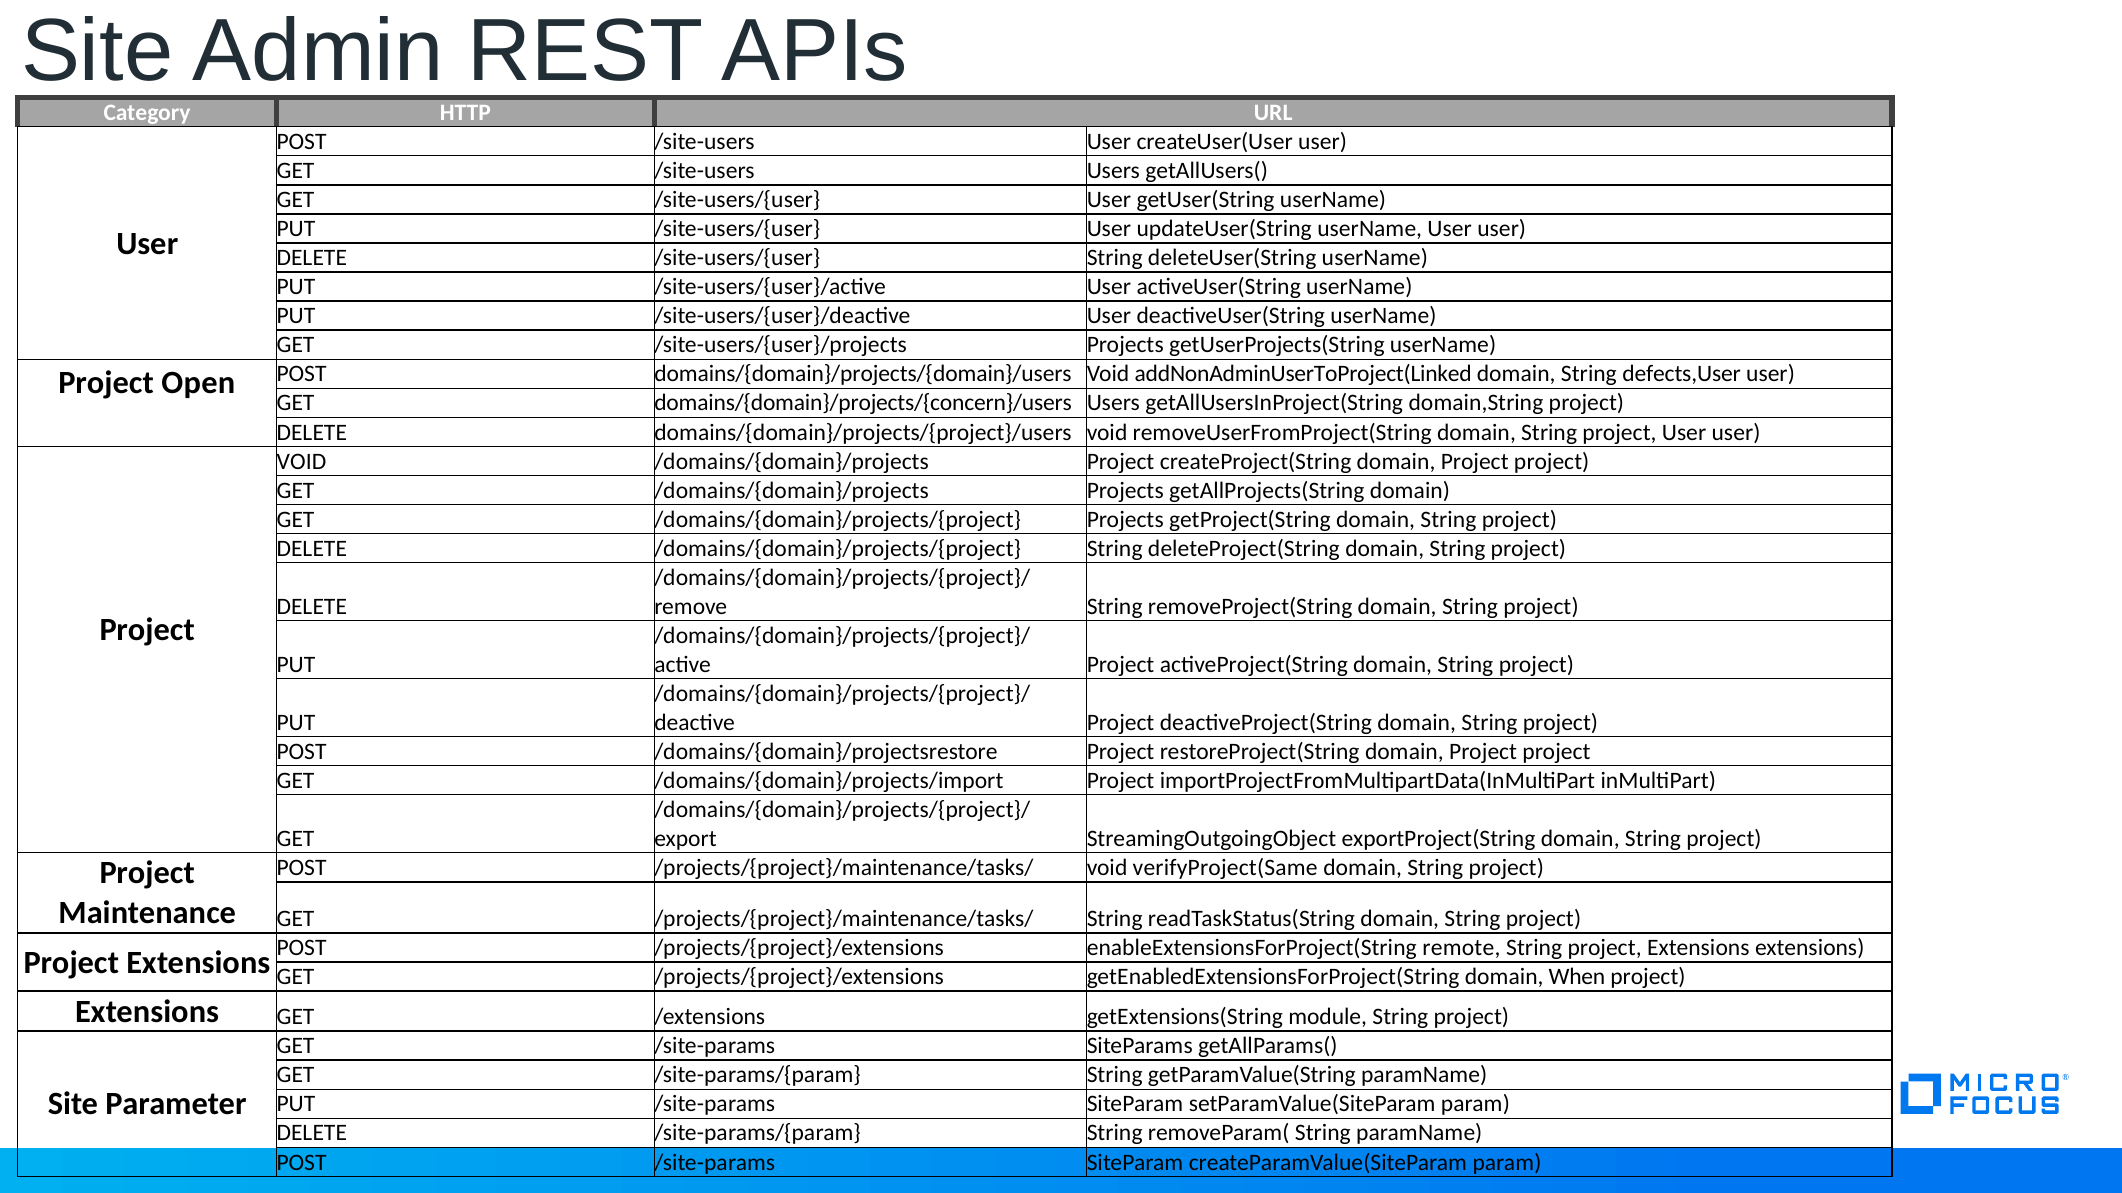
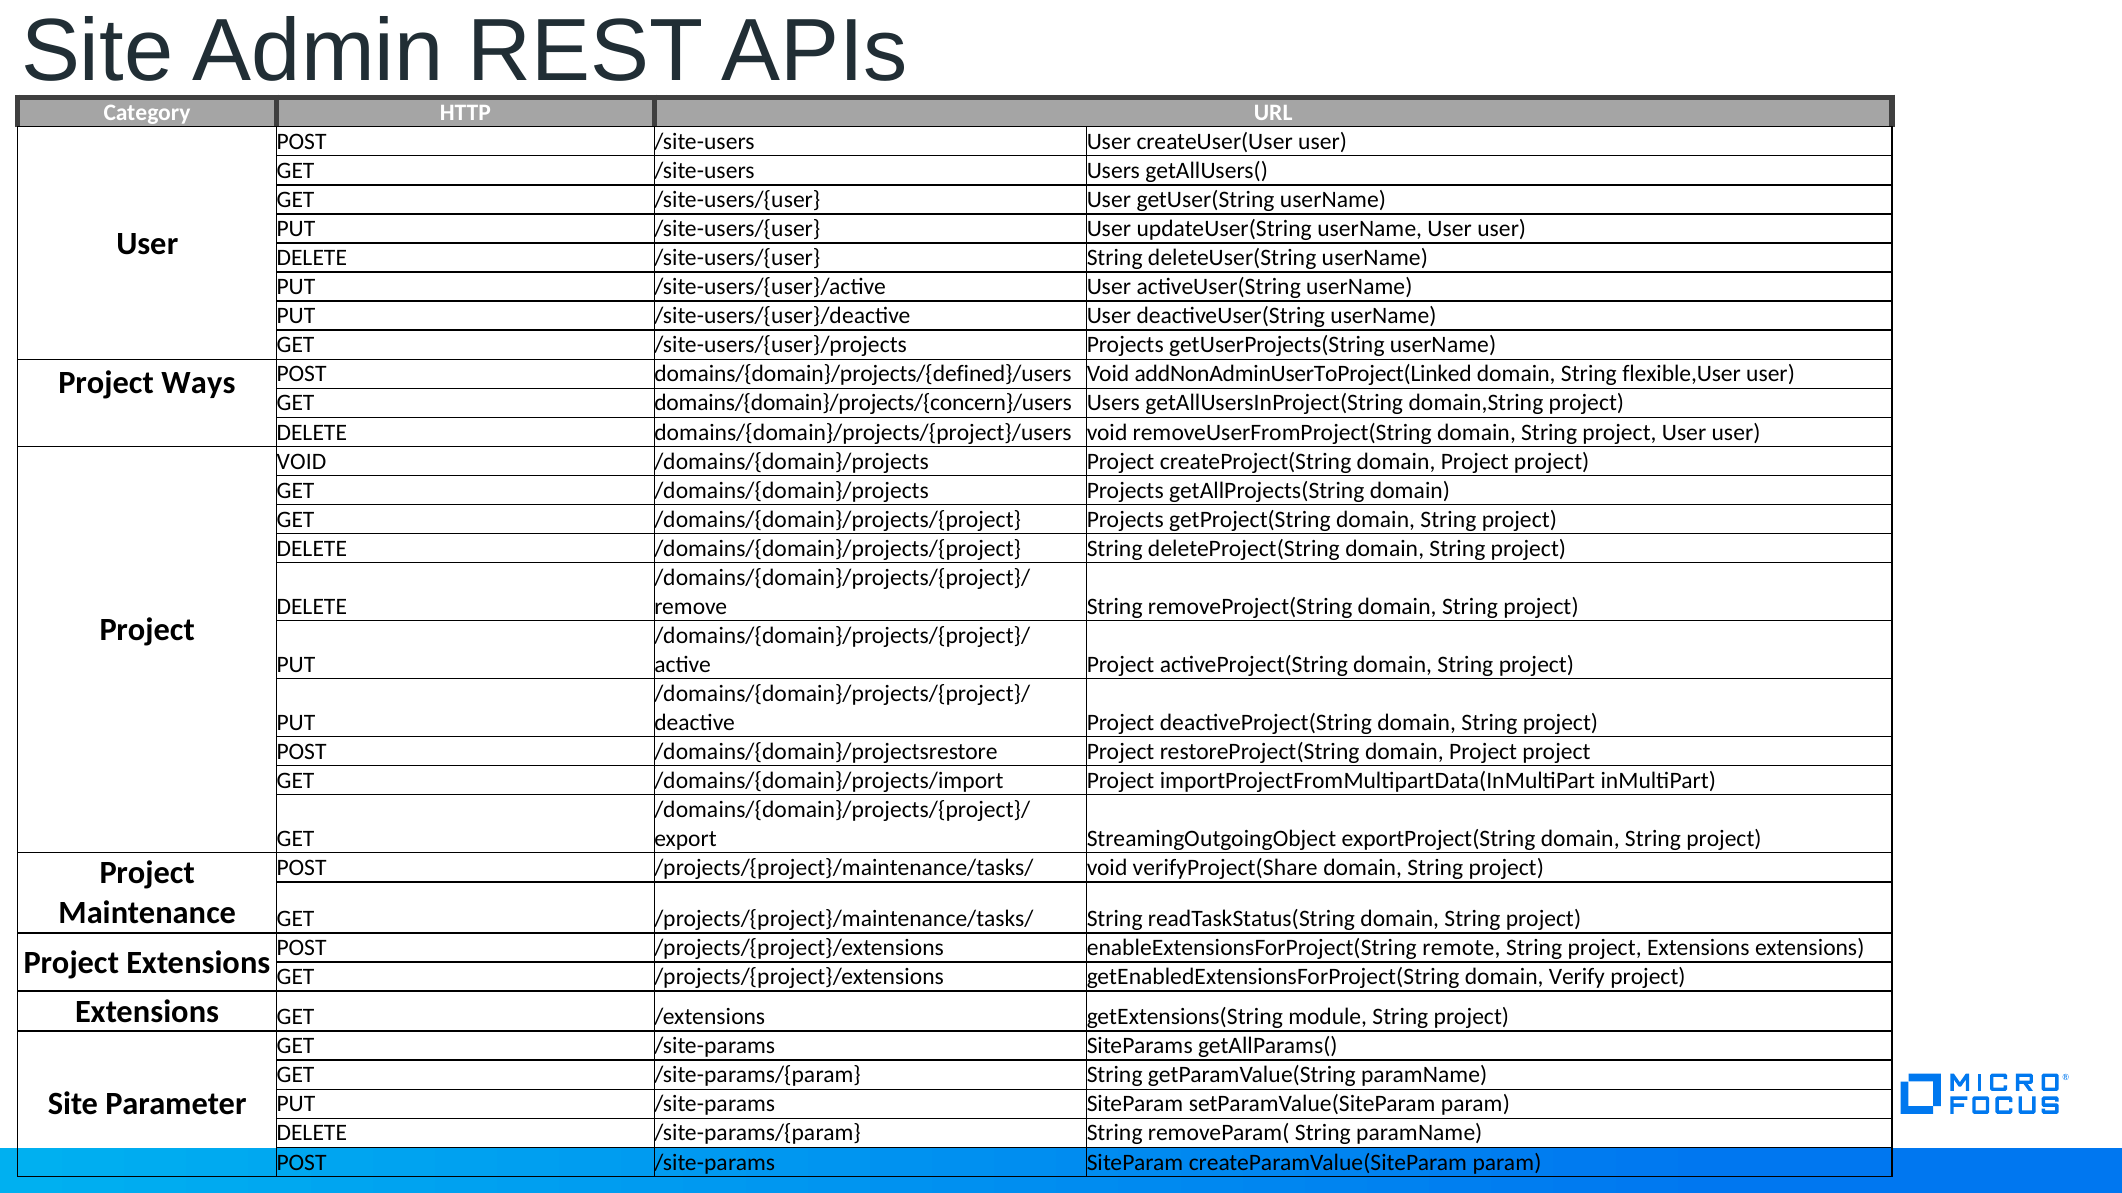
Open: Open -> Ways (198, 383)
domains/{domain}/projects/{domain}/users: domains/{domain}/projects/{domain}/users -> domains/{domain}/projects/{defined}/users (863, 374)
defects,User: defects,User -> flexible,User (1682, 374)
verifyProject(Same: verifyProject(Same -> verifyProject(Share (1225, 868)
When: When -> Verify (1577, 977)
